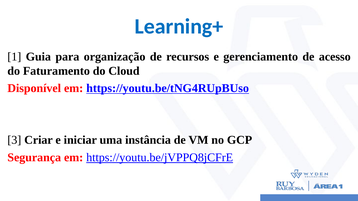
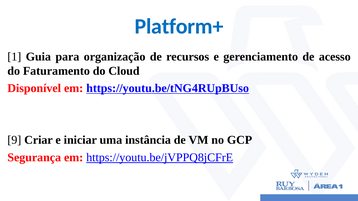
Learning+: Learning+ -> Platform+ (179, 26)
3: 3 -> 9 (14, 140)
